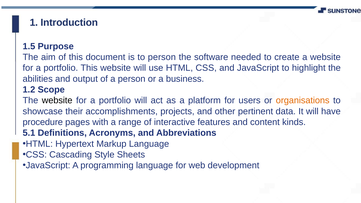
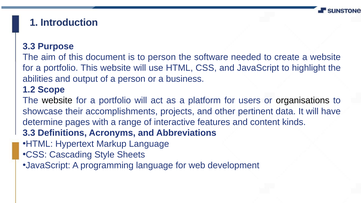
1.5: 1.5 -> 3.3 (29, 46)
organisations colour: orange -> black (303, 101)
procedure: procedure -> determine (43, 122)
5.1: 5.1 -> 3.3 (29, 133)
